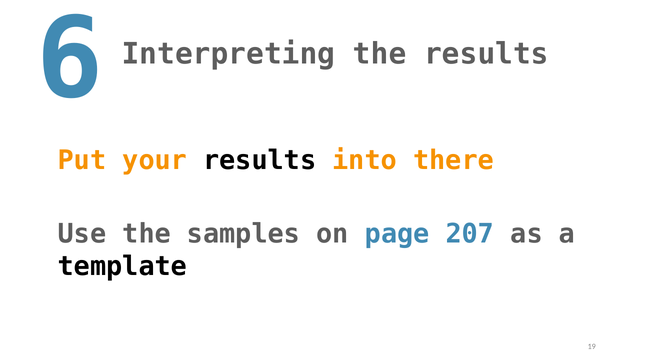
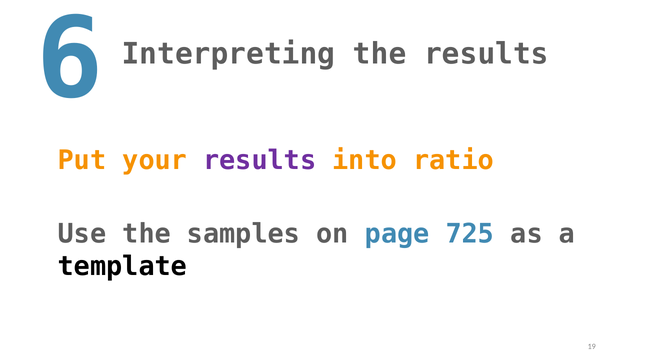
results colour: black -> purple (260, 160)
there: there -> ratio (453, 160)
207: 207 -> 725 (470, 234)
